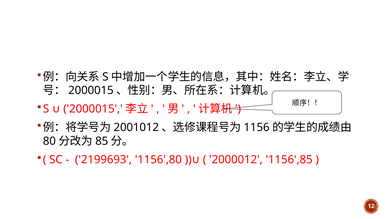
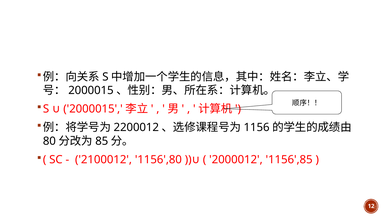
2001012: 2001012 -> 2200012 (136, 127)
2199693: 2199693 -> 2100012 (104, 159)
